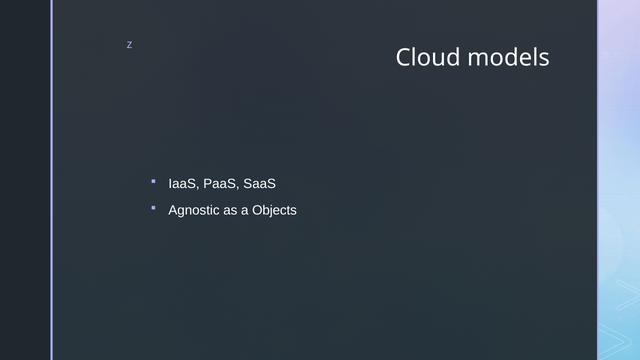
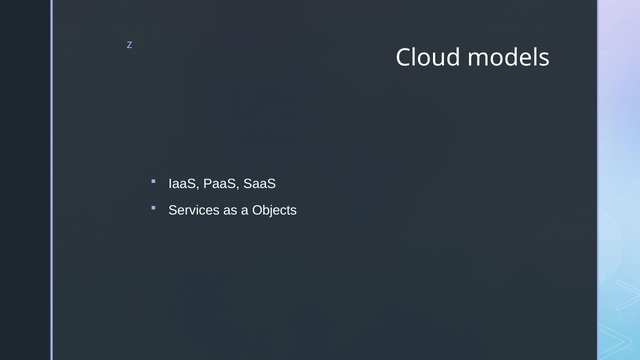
Agnostic: Agnostic -> Services (194, 210)
